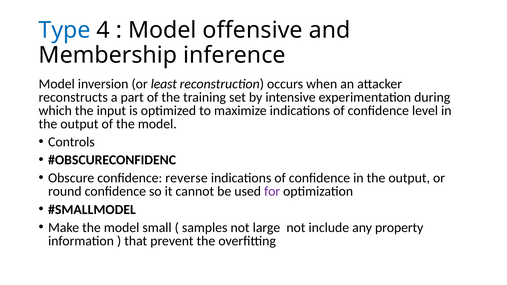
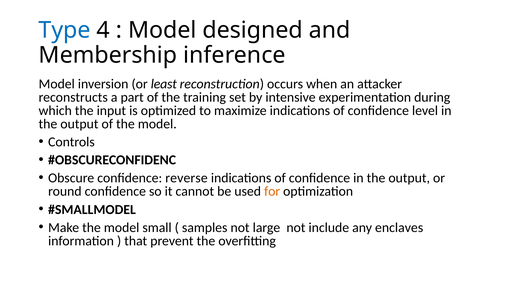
offensive: offensive -> designed (253, 30)
for colour: purple -> orange (272, 192)
property: property -> enclaves (399, 228)
